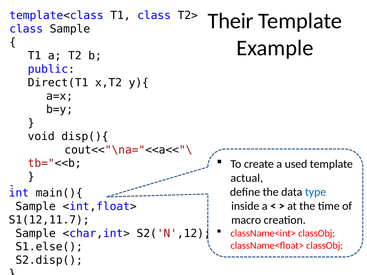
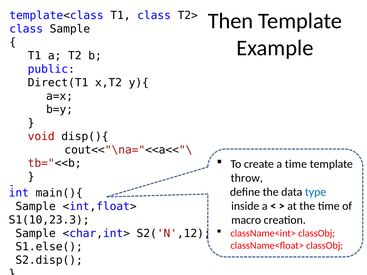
Their: Their -> Then (231, 21)
void colour: black -> red (41, 136)
a used: used -> time (296, 164)
actual: actual -> throw (247, 178)
S1(12,11.7: S1(12,11.7 -> S1(10,23.3 (49, 220)
